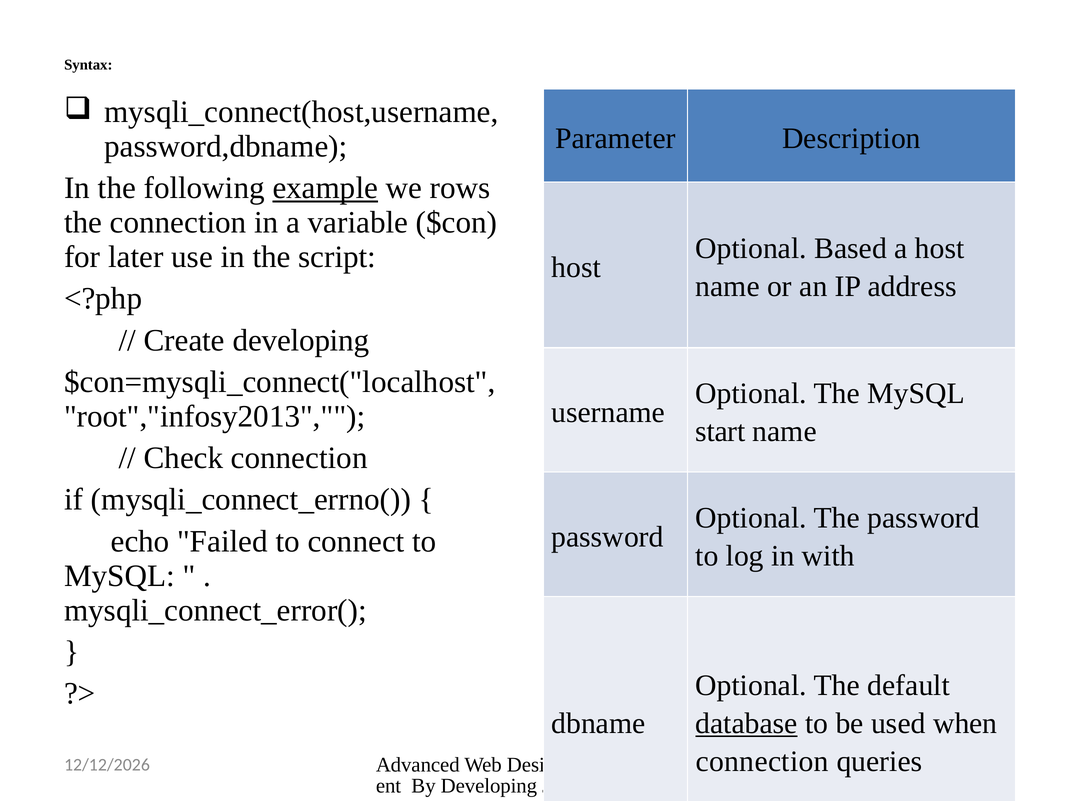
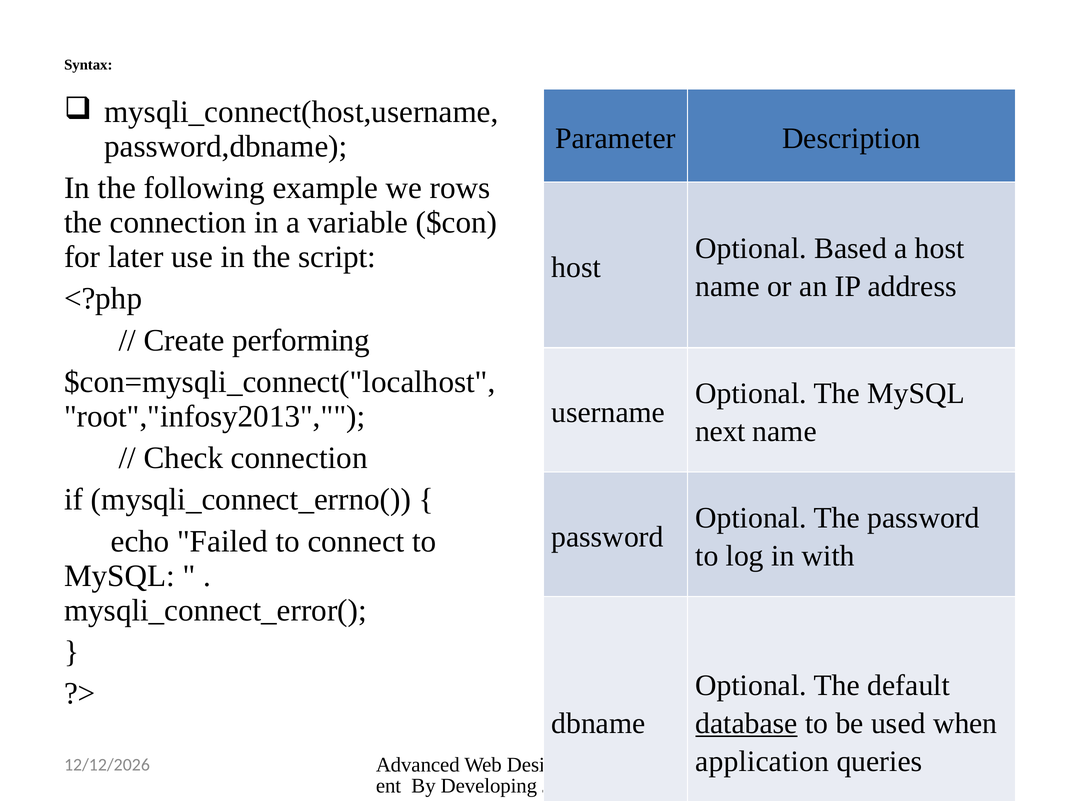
example underline: present -> none (325, 188)
Create developing: developing -> performing (301, 341)
start: start -> next (720, 432)
connection: connection -> application (762, 762)
